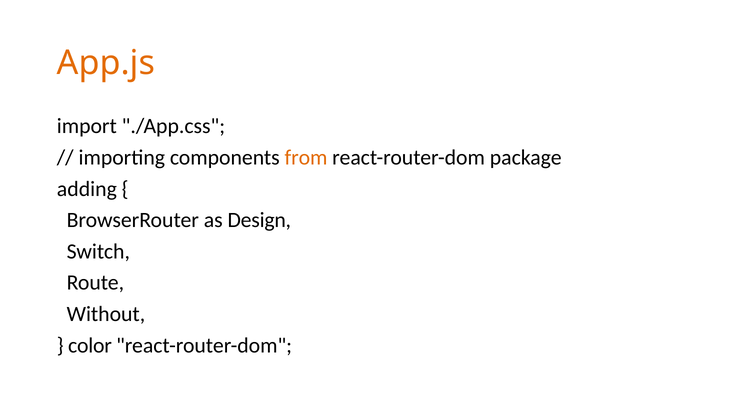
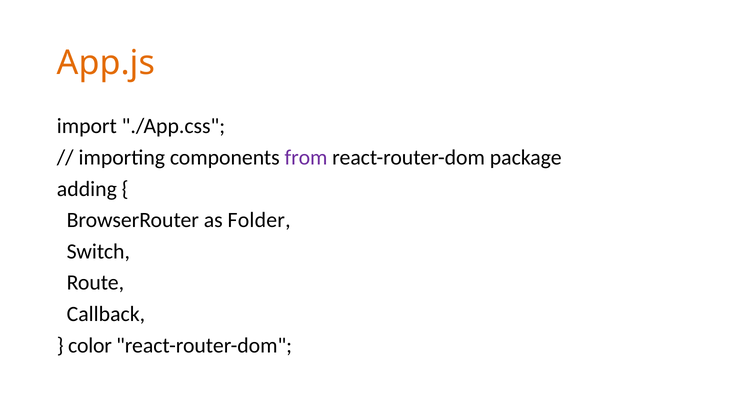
from colour: orange -> purple (306, 157)
Design: Design -> Folder (259, 220)
Without: Without -> Callback (106, 314)
